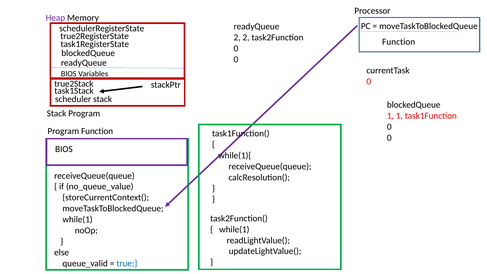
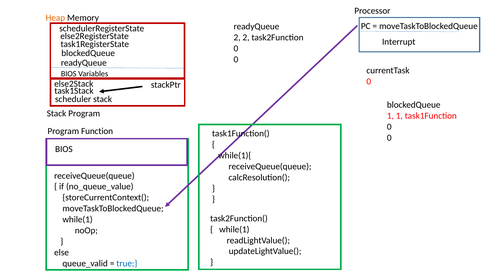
Heap colour: purple -> orange (55, 18)
true2RegisterState: true2RegisterState -> else2RegisterState (95, 36)
Function: Function -> Interrupt (399, 42)
true2Stack: true2Stack -> else2Stack (74, 84)
